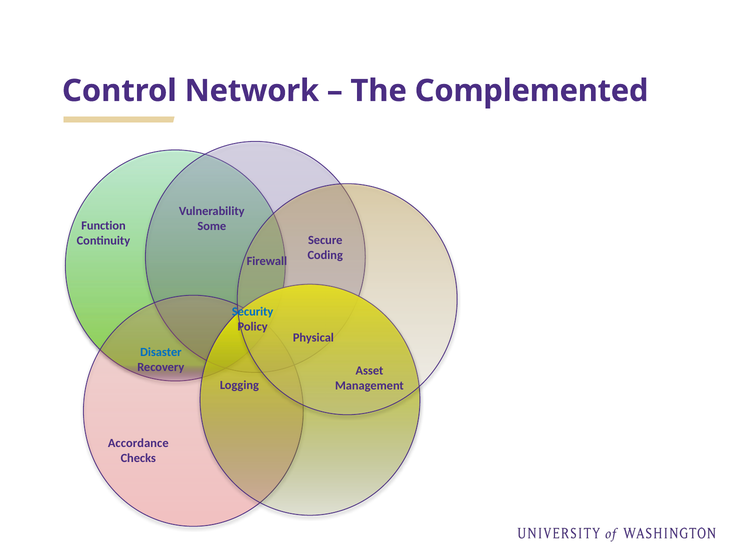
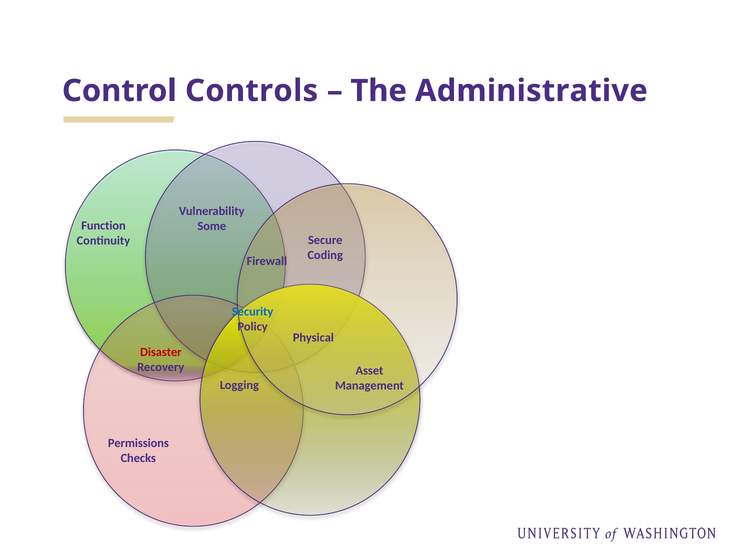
Network: Network -> Controls (252, 91)
Complemented: Complemented -> Administrative (531, 91)
Disaster colour: blue -> red (161, 352)
Accordance: Accordance -> Permissions (138, 443)
